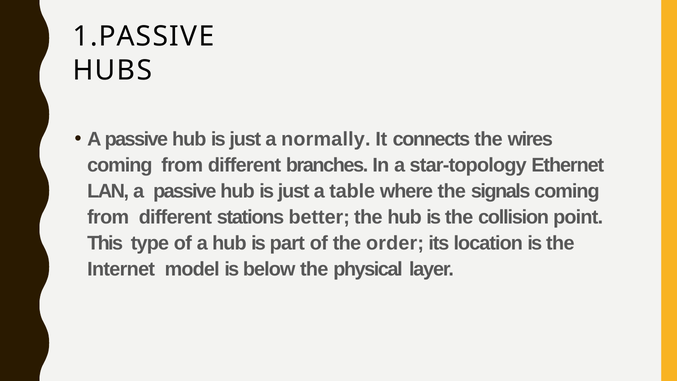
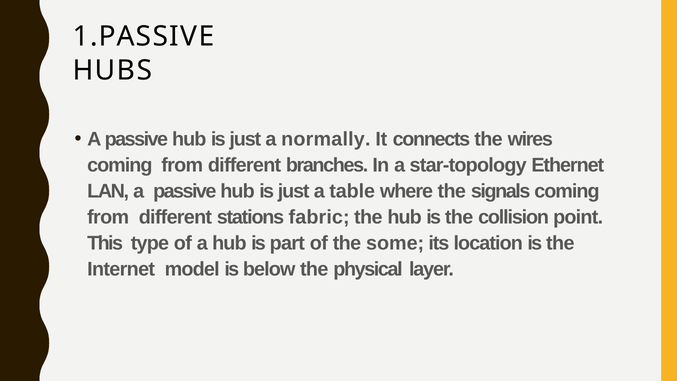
better: better -> fabric (319, 217)
order: order -> some (395, 243)
